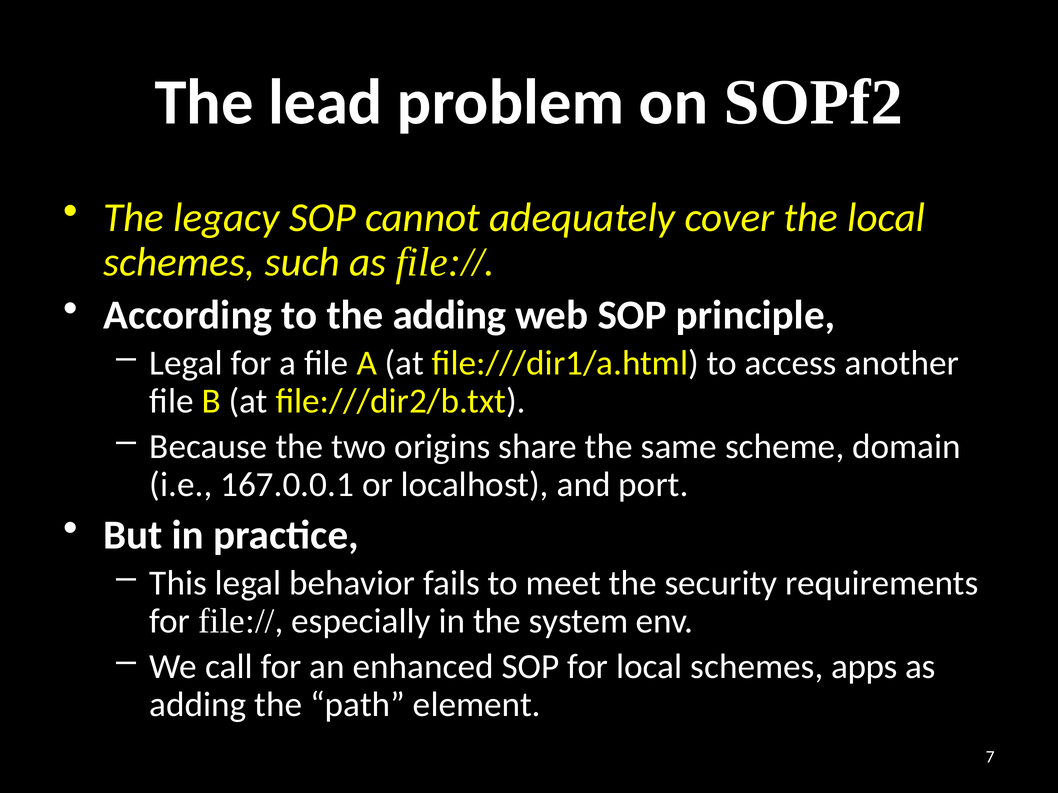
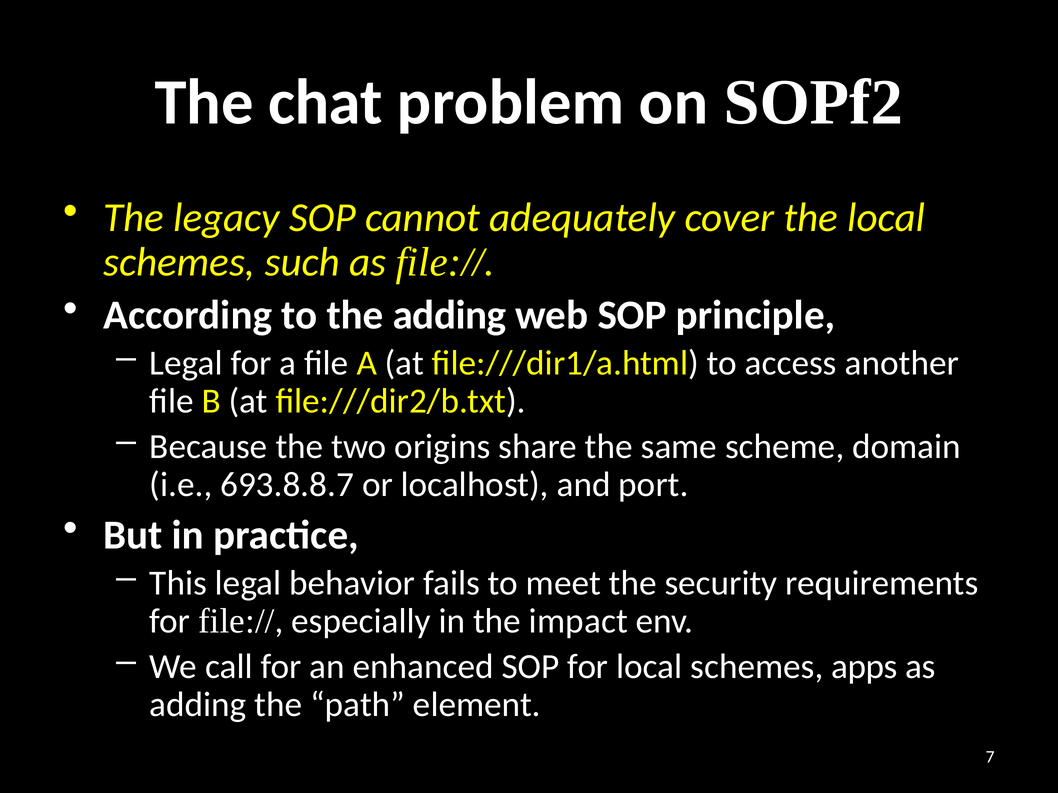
lead: lead -> chat (325, 102)
167.0.0.1: 167.0.0.1 -> 693.8.8.7 (287, 485)
system: system -> impact (578, 621)
